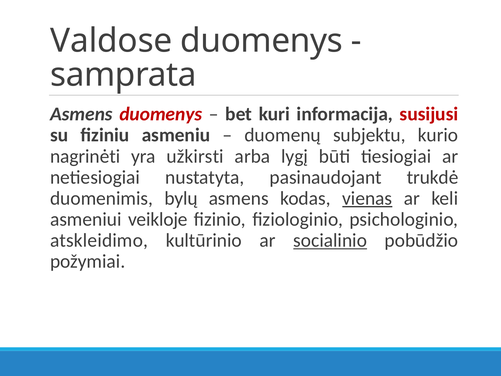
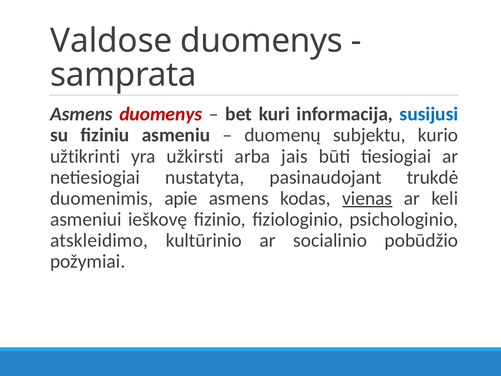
susijusi colour: red -> blue (429, 114)
nagrinėti: nagrinėti -> užtikrinti (85, 156)
lygį: lygį -> jais (295, 156)
bylų: bylų -> apie (181, 198)
veikloje: veikloje -> ieškovę (158, 219)
socialinio underline: present -> none (330, 240)
